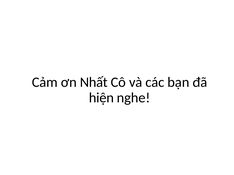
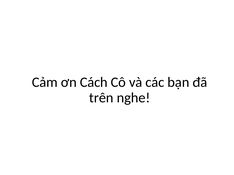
Nhất: Nhất -> Cách (94, 83)
hiện: hiện -> trên (101, 98)
